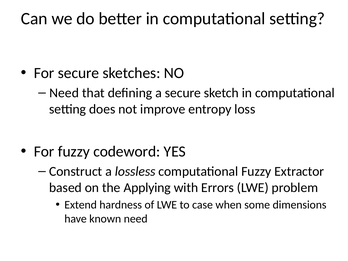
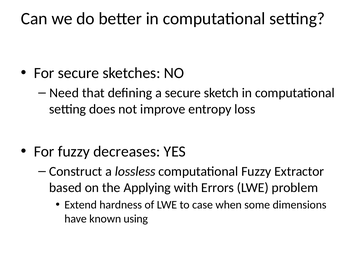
codeword: codeword -> decreases (127, 151)
known need: need -> using (136, 219)
